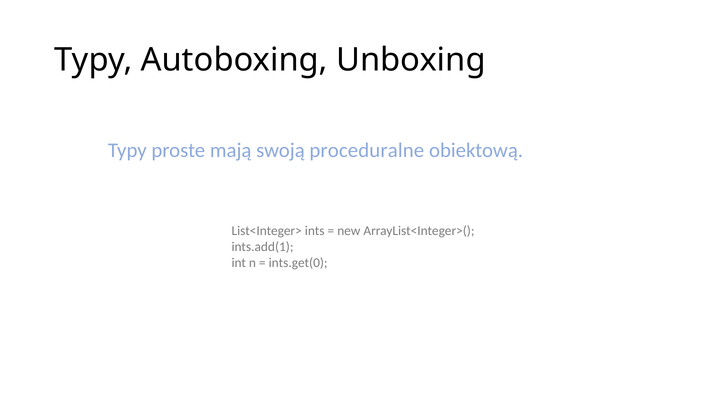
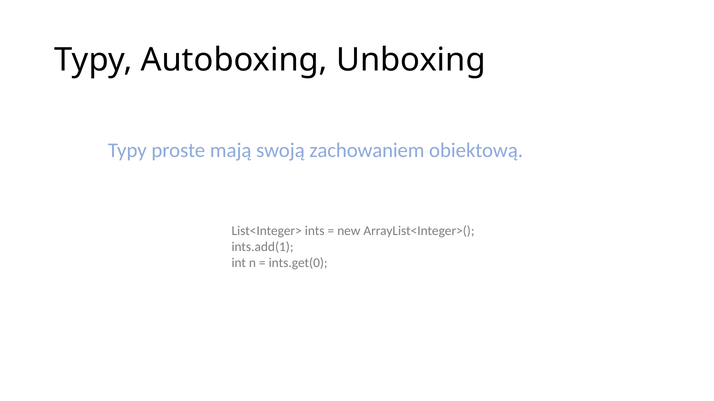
proceduralne: proceduralne -> zachowaniem (367, 151)
